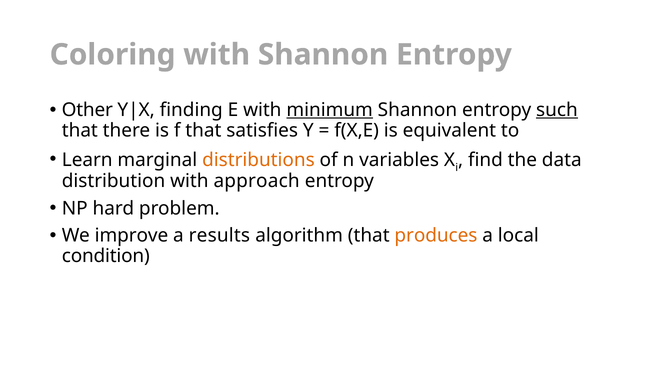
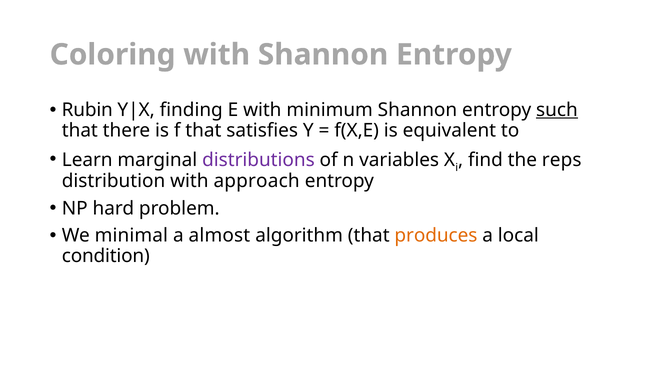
Other: Other -> Rubin (87, 110)
minimum underline: present -> none (330, 110)
distributions colour: orange -> purple (258, 160)
data: data -> reps (562, 160)
improve: improve -> minimal (131, 236)
results: results -> almost (219, 236)
